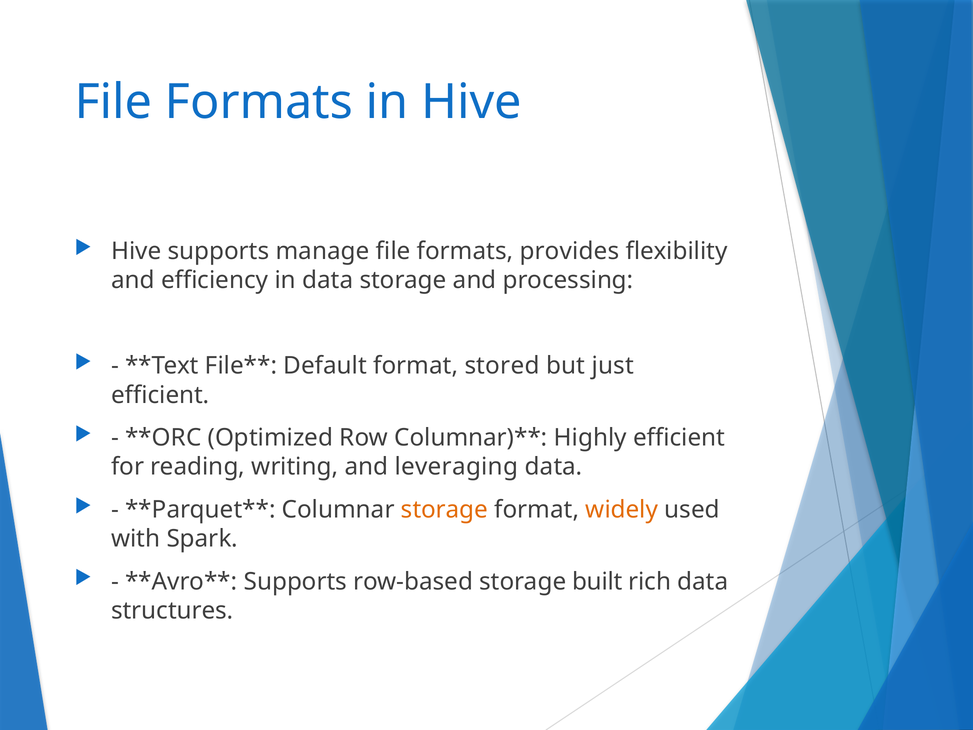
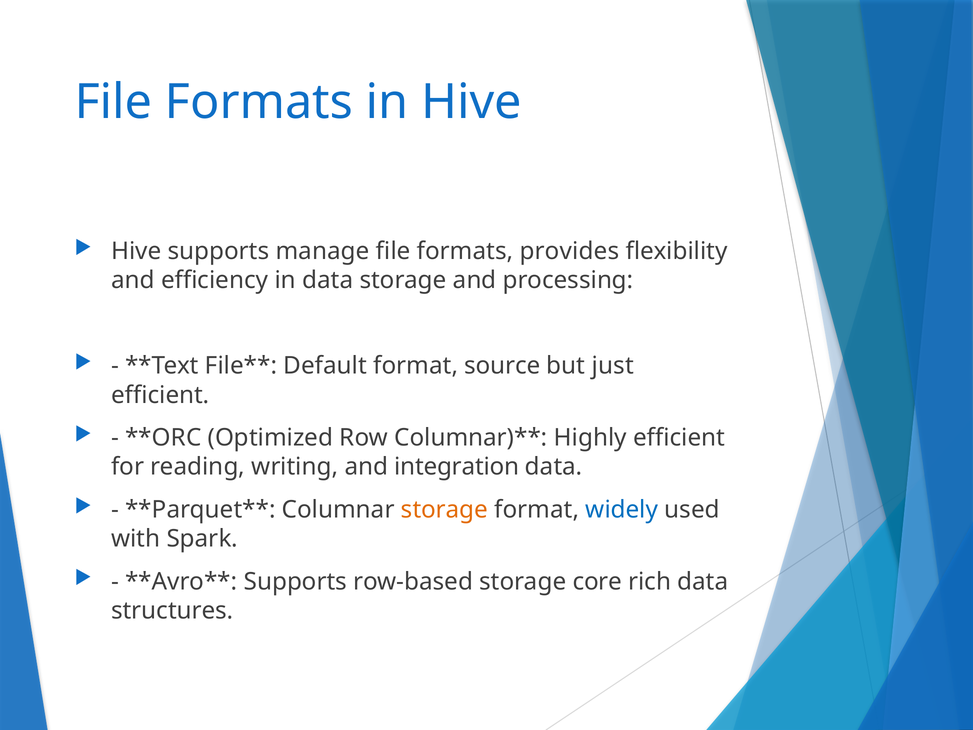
stored: stored -> source (502, 366)
leveraging: leveraging -> integration (457, 467)
widely colour: orange -> blue (622, 510)
built: built -> core (597, 581)
